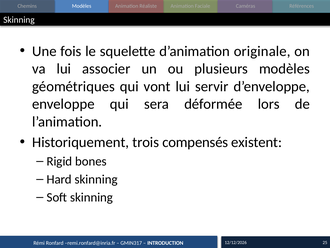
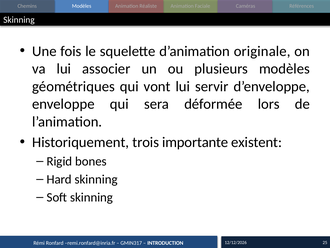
compensés: compensés -> importante (195, 142)
